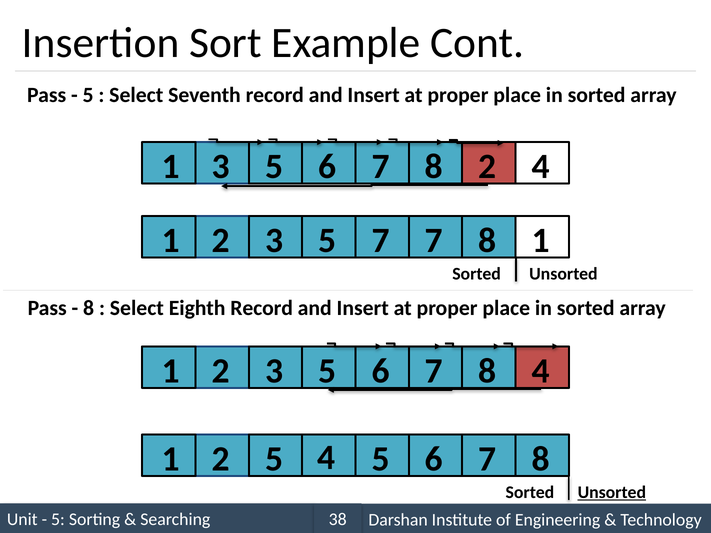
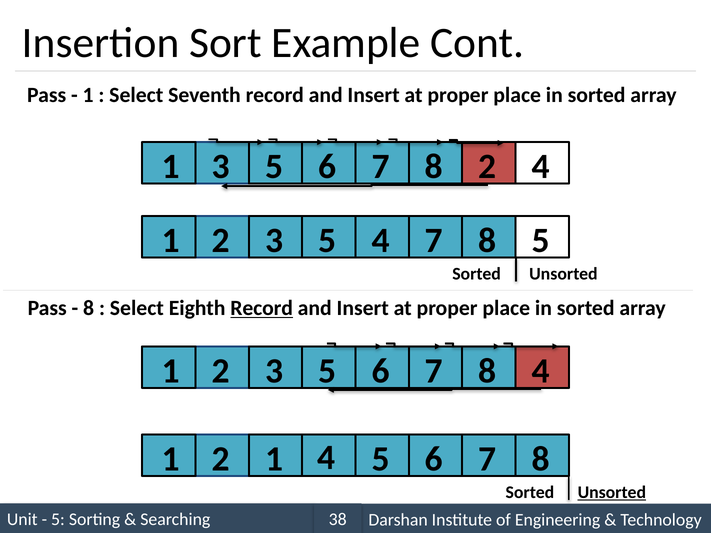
5: 5 -> 1 (88, 95)
5 7: 7 -> 4 (381, 241)
8 1: 1 -> 5 (541, 241)
Record underline: none -> present (262, 308)
2 5: 5 -> 1 (274, 459)
